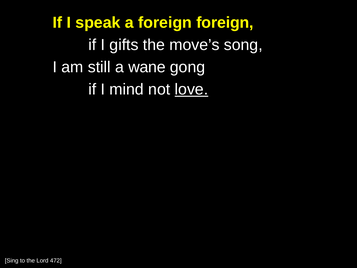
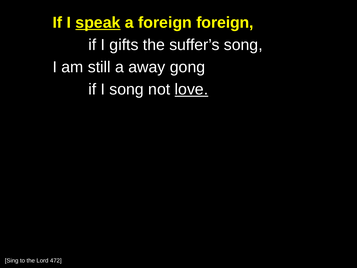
speak underline: none -> present (98, 23)
move’s: move’s -> suffer’s (195, 45)
wane: wane -> away (147, 67)
I mind: mind -> song (127, 89)
